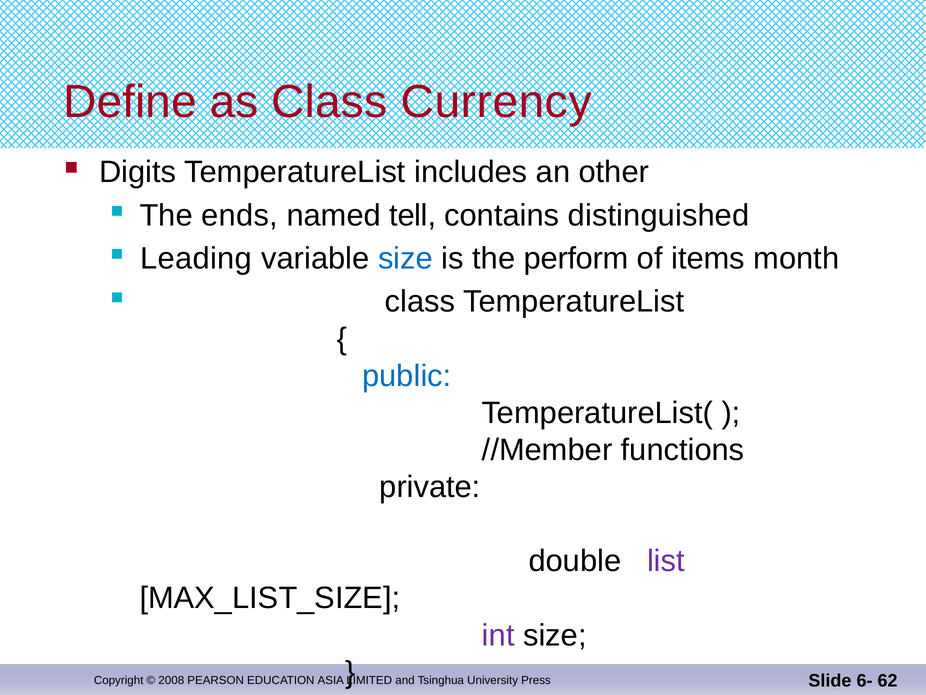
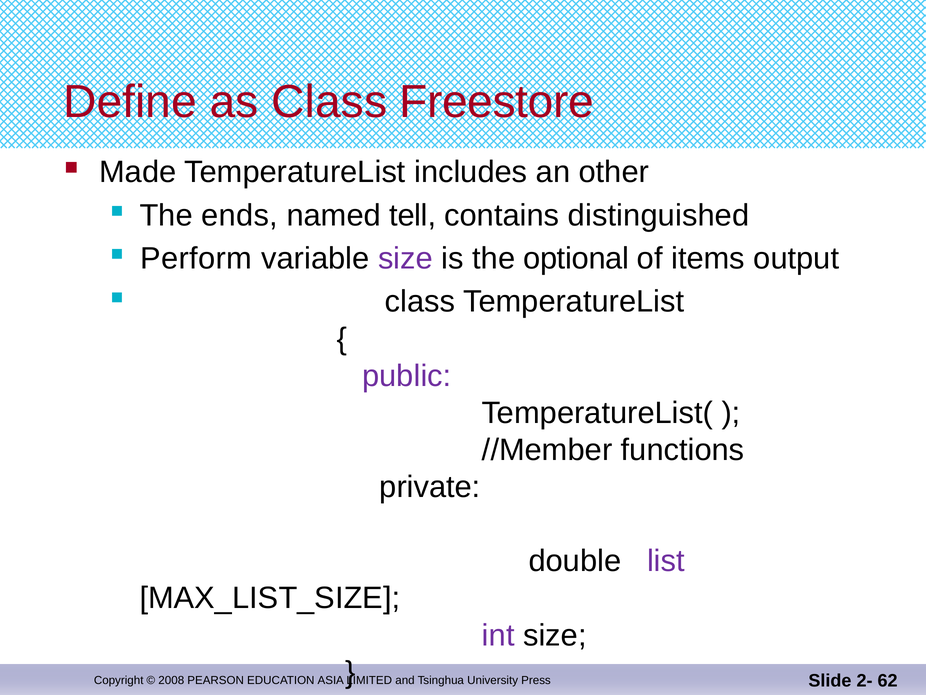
Currency: Currency -> Freestore (497, 102)
Digits: Digits -> Made (138, 172)
Leading: Leading -> Perform (196, 258)
size colour: blue -> purple (405, 258)
perform: perform -> optional (576, 258)
month: month -> output (796, 258)
public colour: blue -> purple (407, 376)
6-: 6- -> 2- (865, 680)
